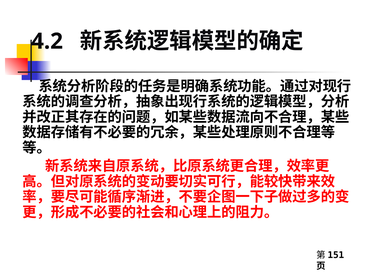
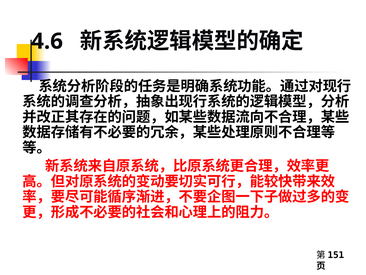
4.2: 4.2 -> 4.6 (47, 41)
